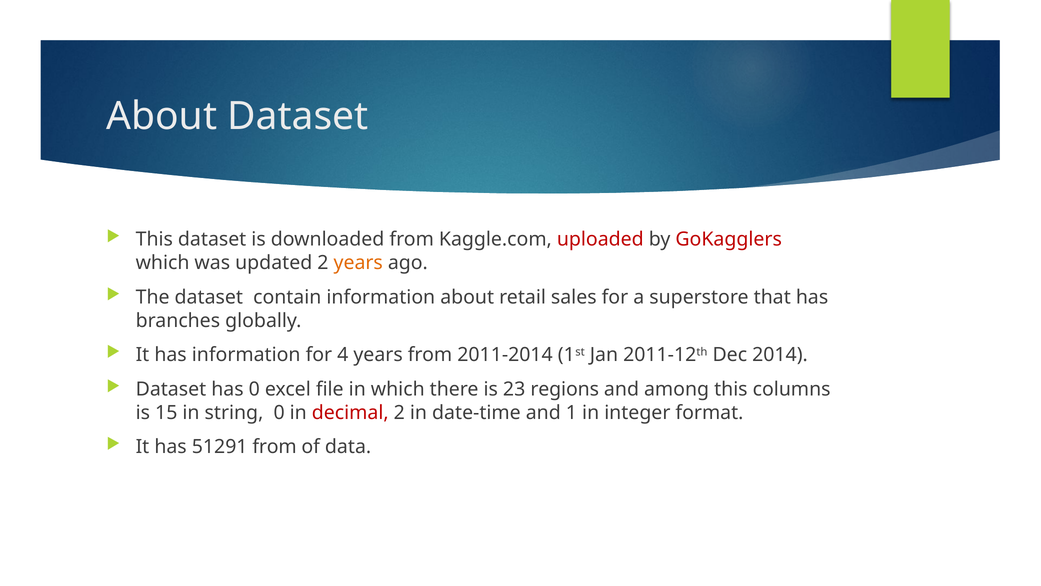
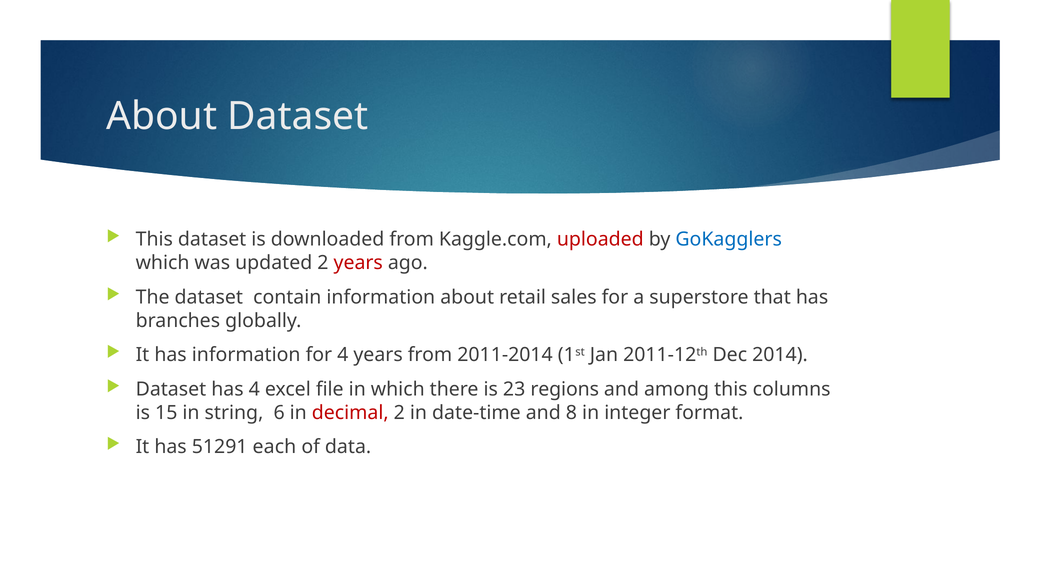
GoKagglers colour: red -> blue (729, 239)
years colour: orange -> red (358, 263)
has 0: 0 -> 4 (254, 389)
string 0: 0 -> 6 (279, 412)
1: 1 -> 8 (571, 412)
51291 from: from -> each (274, 447)
